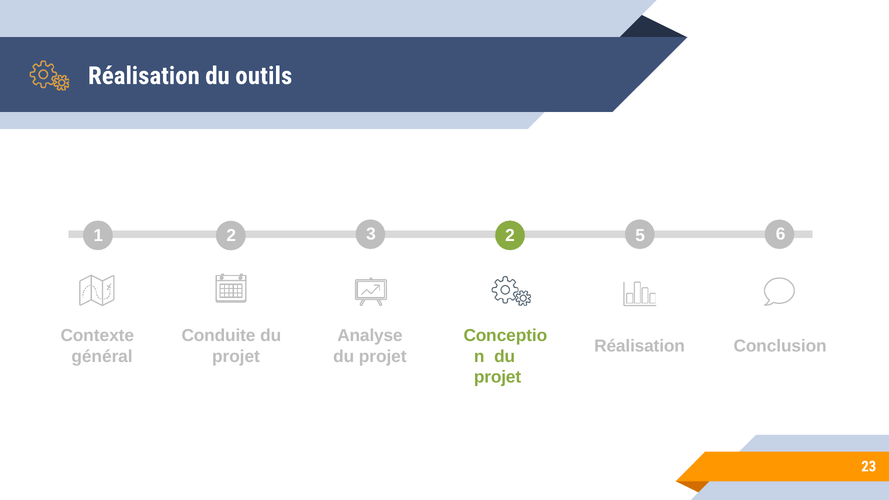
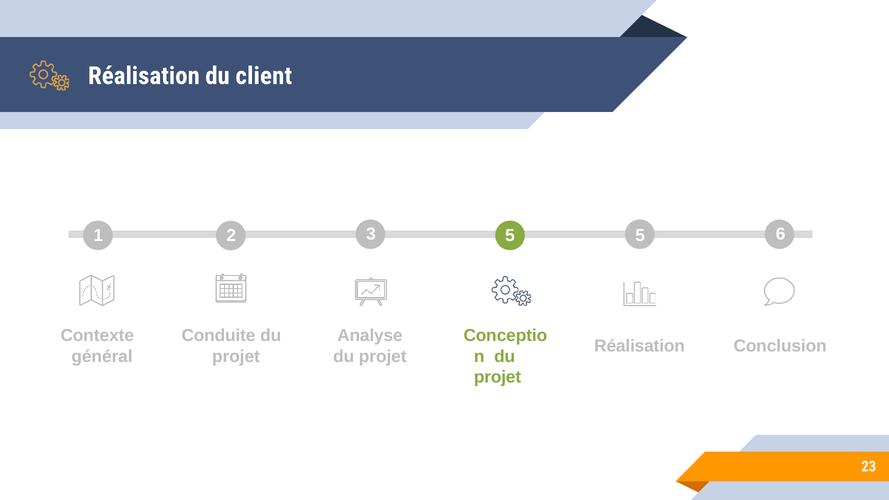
outils: outils -> client (264, 76)
3 2: 2 -> 5 (510, 235)
